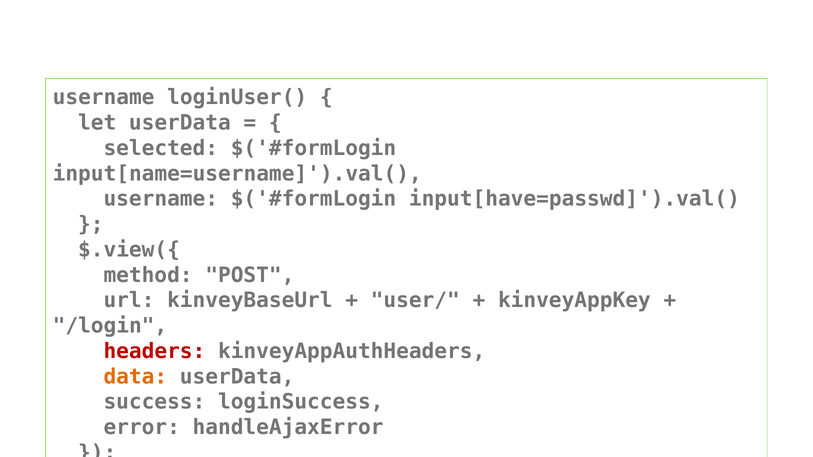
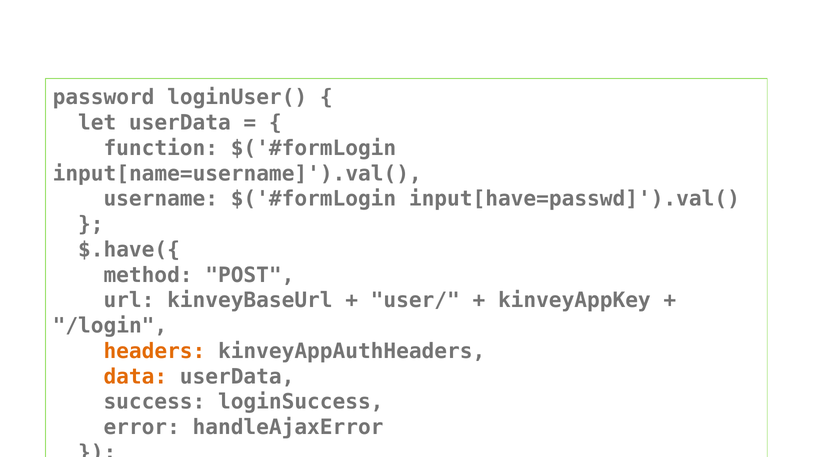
username: username -> password (104, 98)
selected: selected -> function (161, 148)
$.view({: $.view({ -> $.have({ (129, 250)
headers colour: red -> orange (154, 352)
